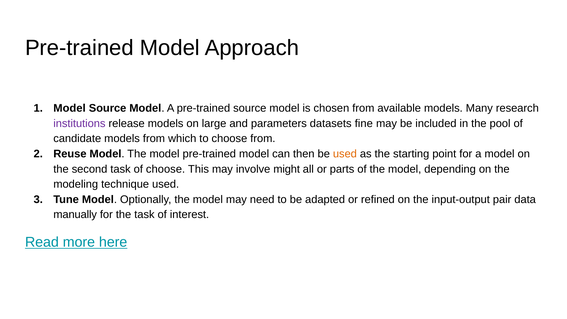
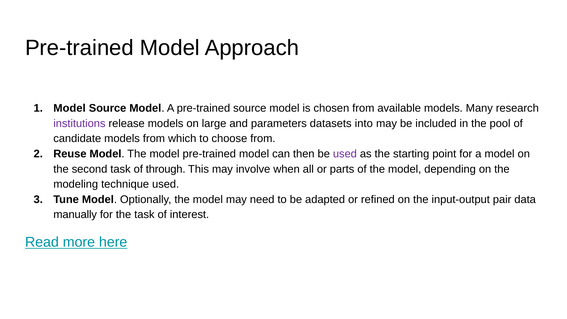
fine: fine -> into (364, 123)
used colour: orange -> purple (345, 154)
of choose: choose -> through (166, 169)
might: might -> when (287, 169)
